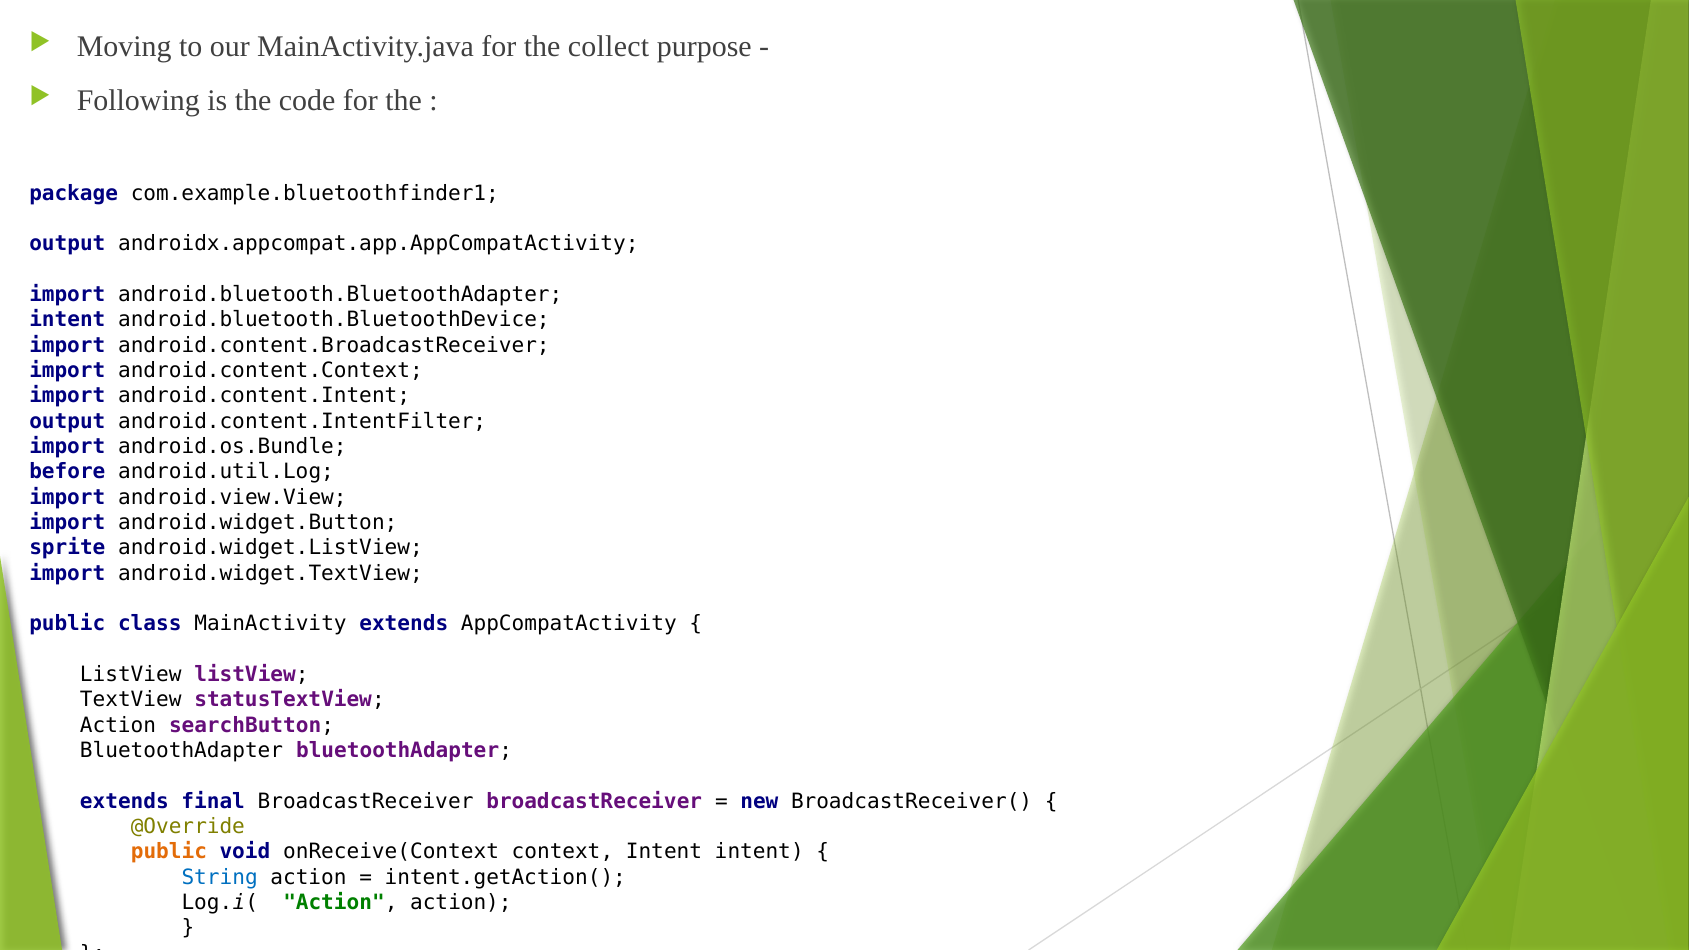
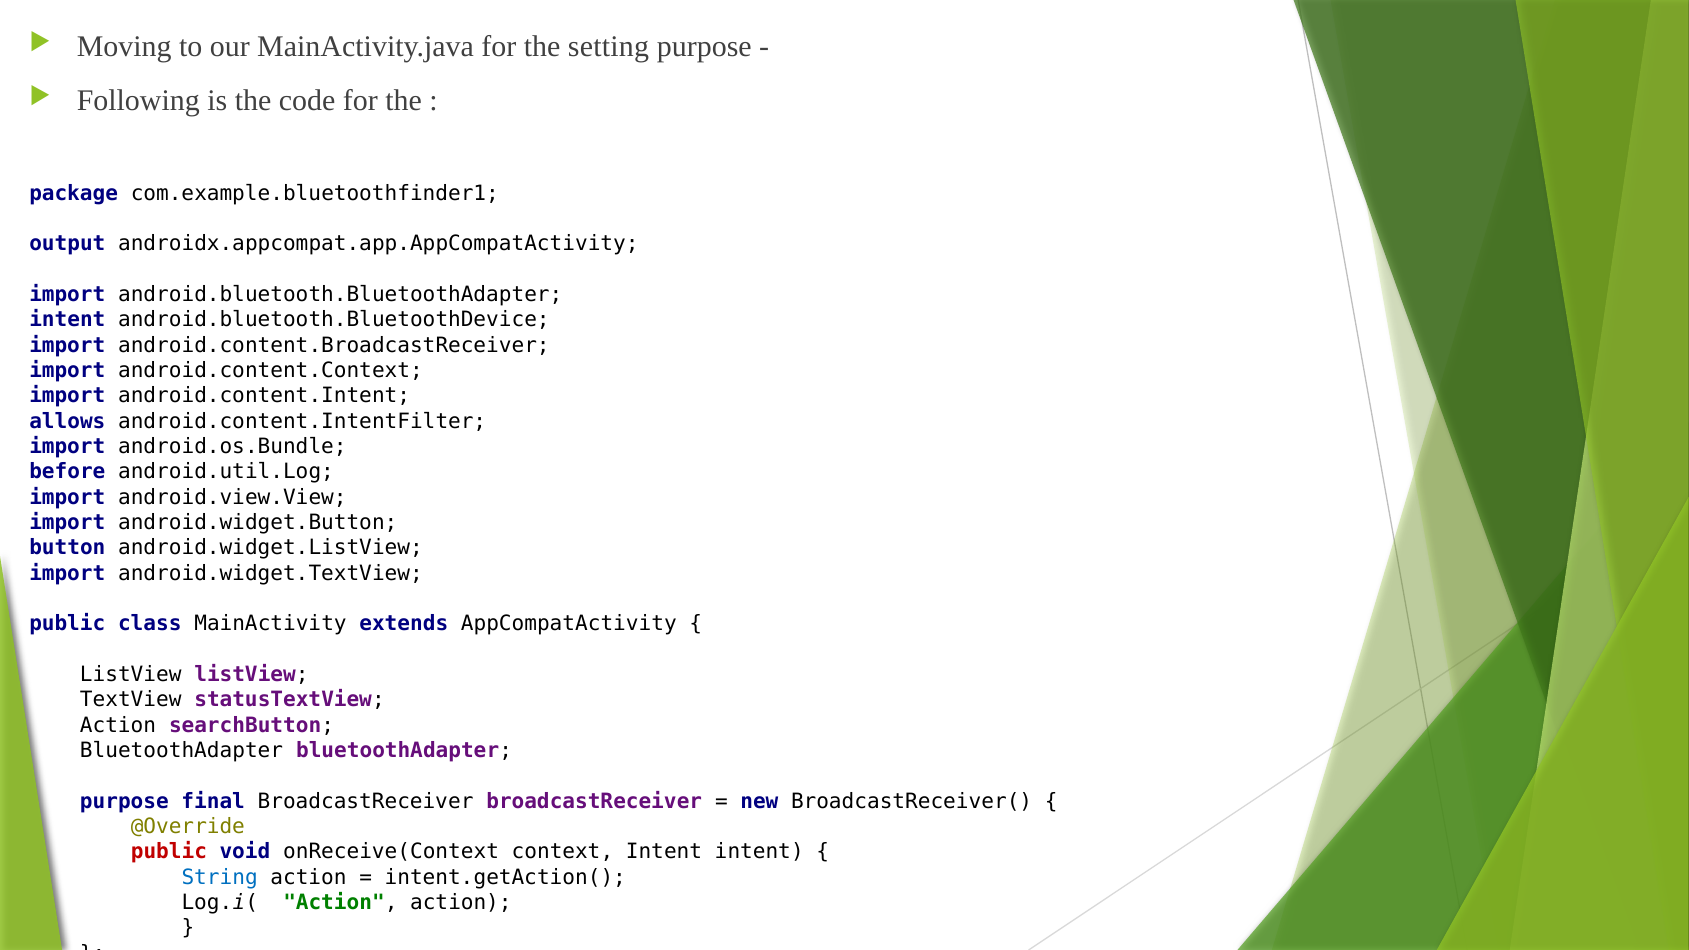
collect: collect -> setting (609, 47)
output: output -> allows (67, 421)
sprite: sprite -> button (67, 548)
extends: extends -> purpose (124, 801)
public colour: orange -> red (169, 852)
